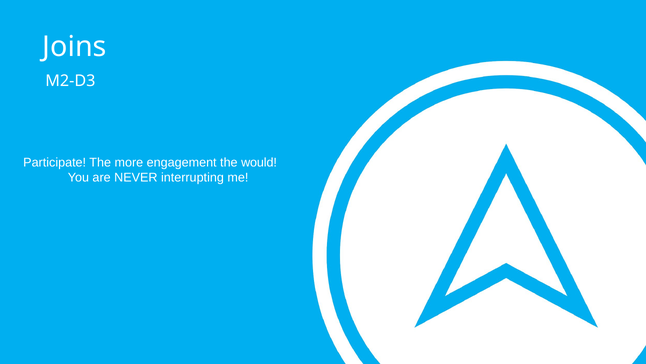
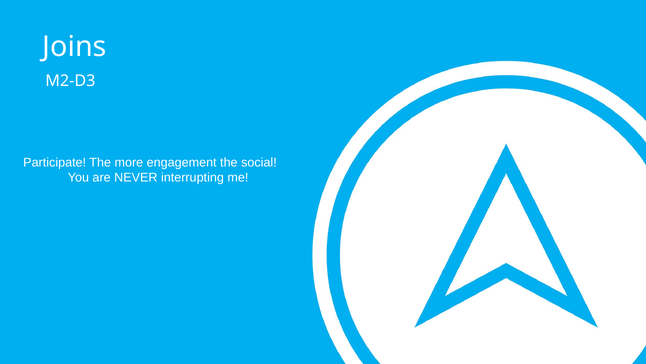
would: would -> social (259, 162)
